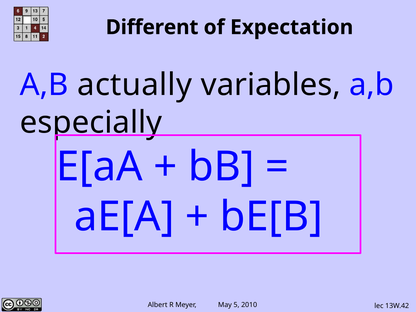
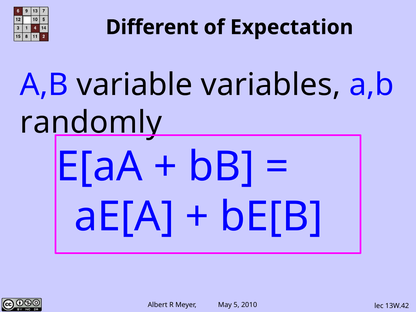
actually: actually -> variable (135, 85)
especially: especially -> randomly (91, 122)
